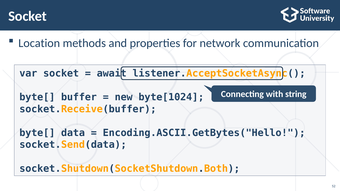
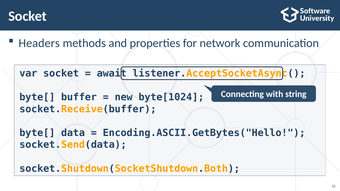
Location: Location -> Headers (39, 43)
